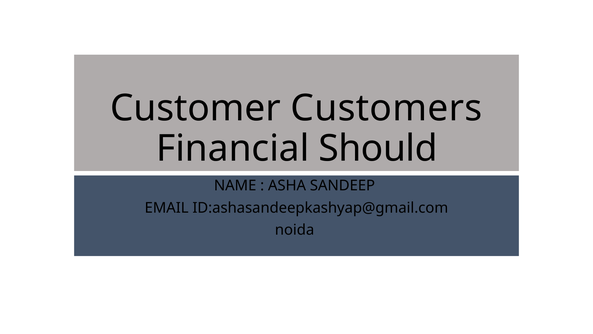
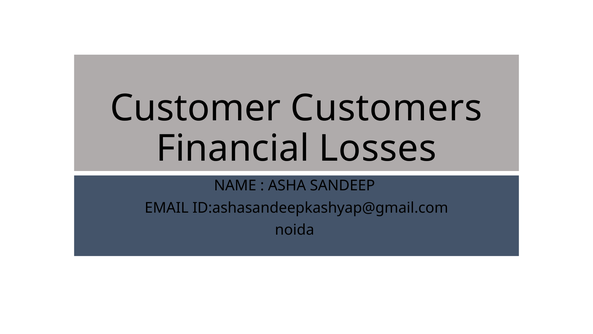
Should: Should -> Losses (378, 148)
